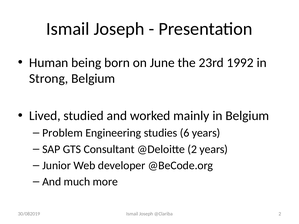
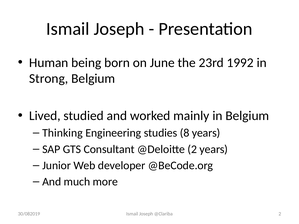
Problem: Problem -> Thinking (62, 133)
6: 6 -> 8 (185, 133)
